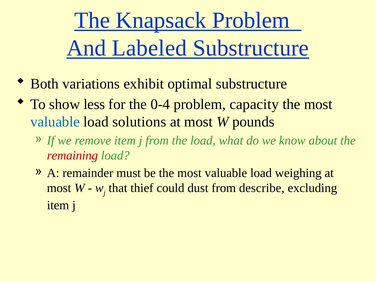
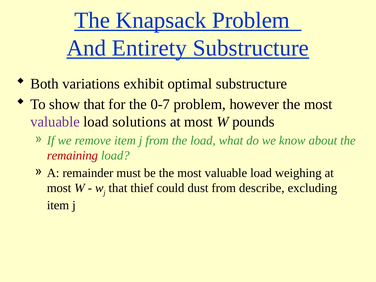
Labeled: Labeled -> Entirety (149, 48)
show less: less -> that (94, 104)
0-4: 0-4 -> 0-7 (160, 104)
capacity: capacity -> however (254, 104)
valuable colour: blue -> purple (55, 122)
